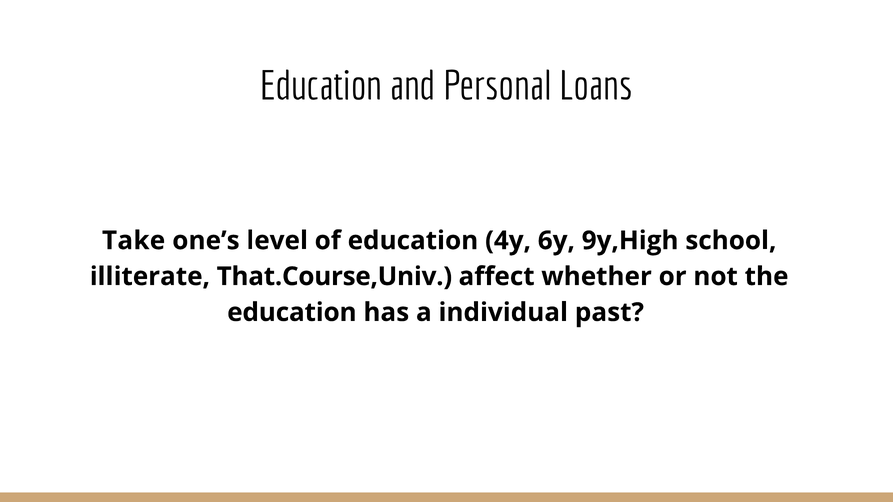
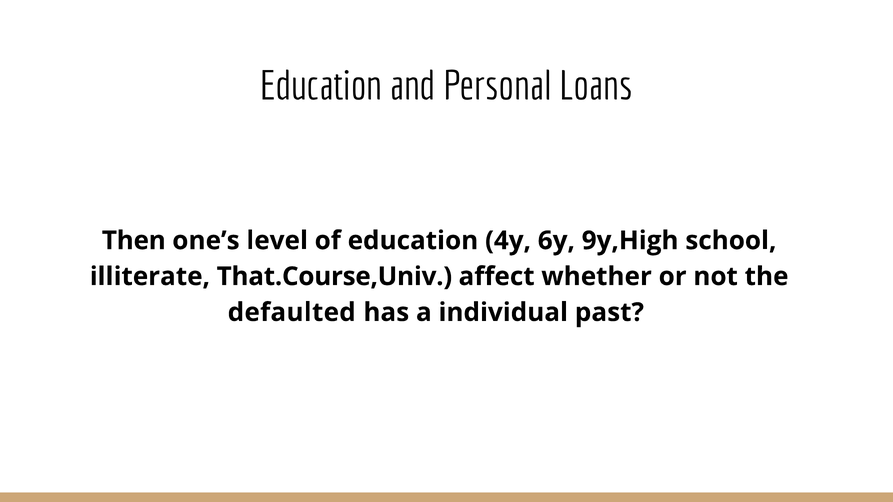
Take: Take -> Then (134, 241)
education: education -> defaulted (292, 313)
